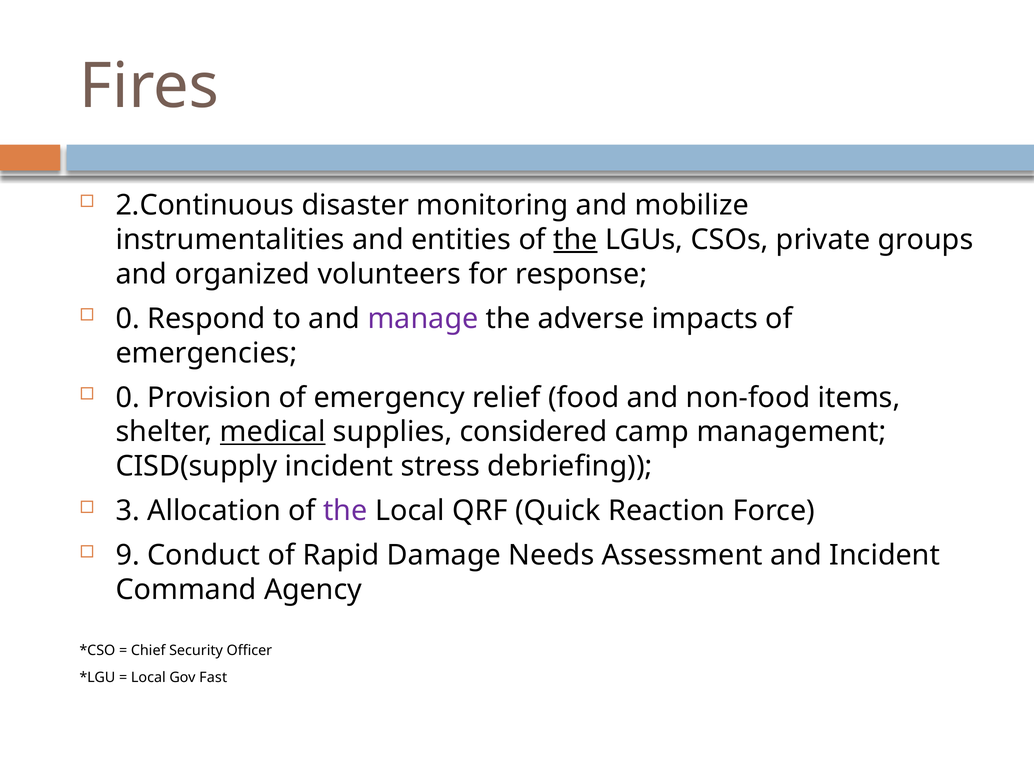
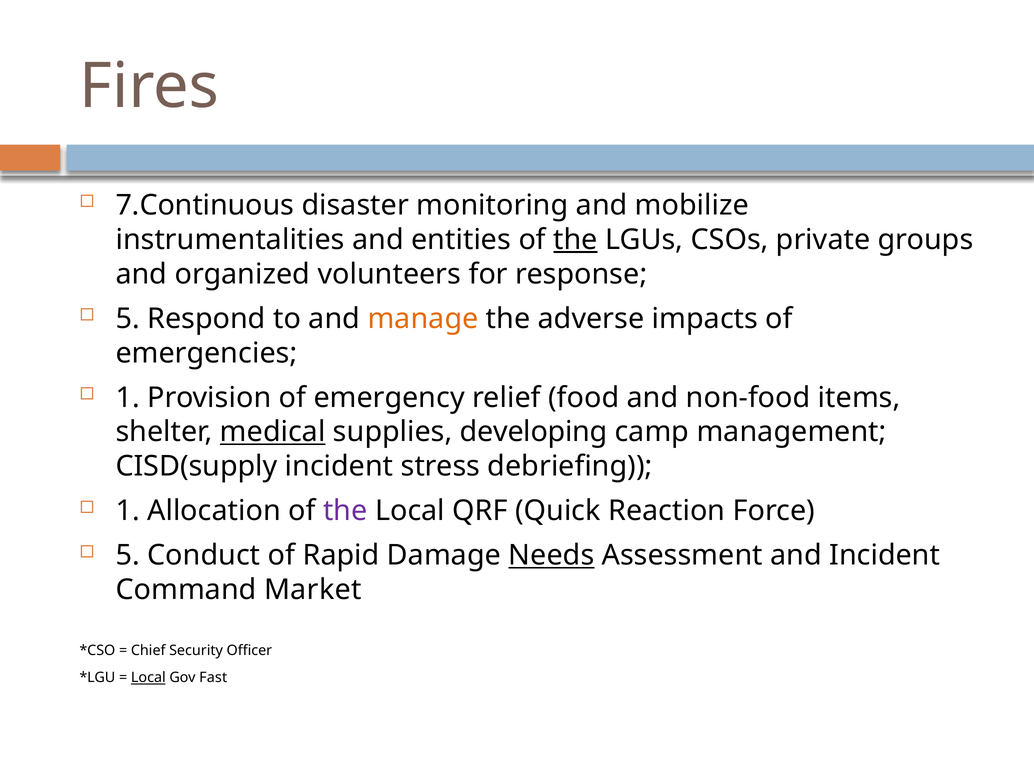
2.Continuous: 2.Continuous -> 7.Continuous (205, 205)
0: 0 -> 5 (128, 319)
manage colour: purple -> orange (423, 319)
0: 0 -> 1 (128, 398)
considered: considered -> developing (534, 432)
3: 3 -> 1 (128, 511)
9: 9 -> 5 (128, 556)
Needs underline: none -> present (551, 556)
Agency: Agency -> Market (313, 590)
Local underline: none -> present (148, 678)
